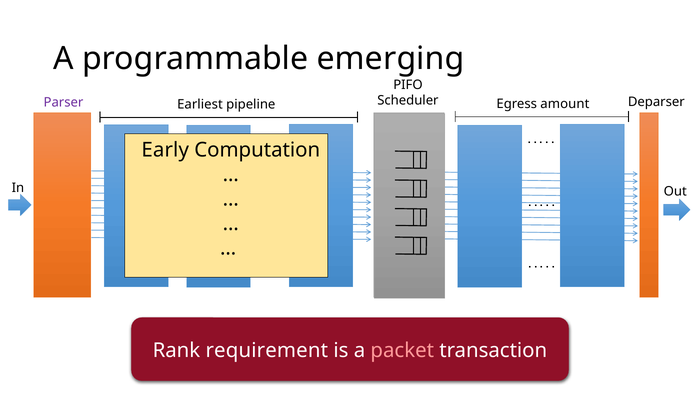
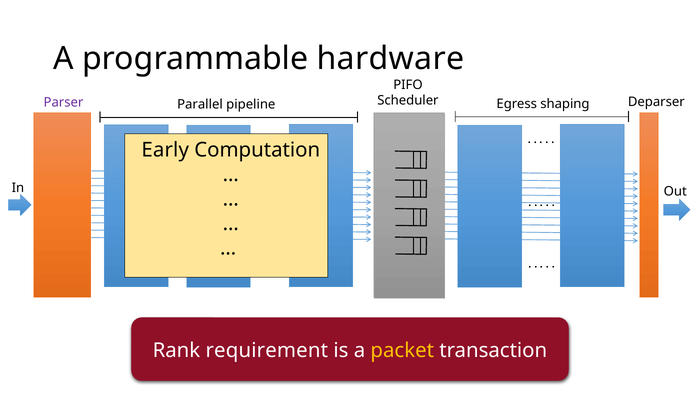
emerging: emerging -> hardware (390, 59)
Earliest: Earliest -> Parallel (200, 104)
amount: amount -> shaping (565, 104)
packet colour: pink -> yellow (402, 350)
